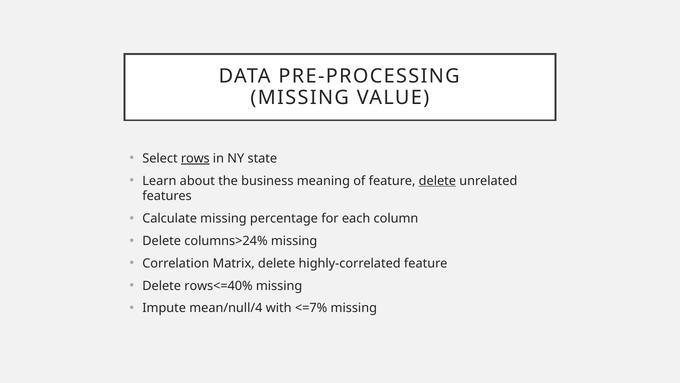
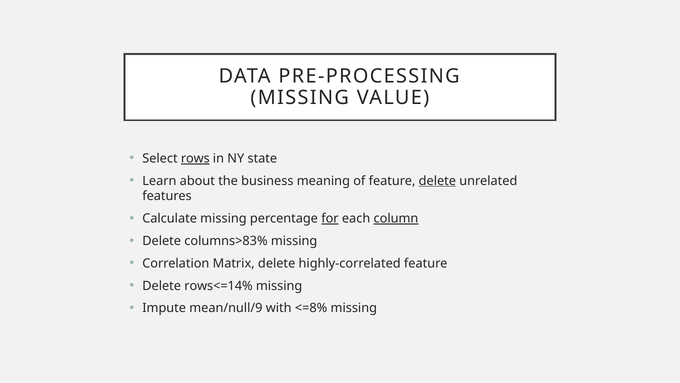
for underline: none -> present (330, 218)
column underline: none -> present (396, 218)
columns>24%: columns>24% -> columns>83% (226, 241)
rows<=40%: rows<=40% -> rows<=14% (218, 285)
mean/null/4: mean/null/4 -> mean/null/9 (226, 308)
<=7%: <=7% -> <=8% (311, 308)
